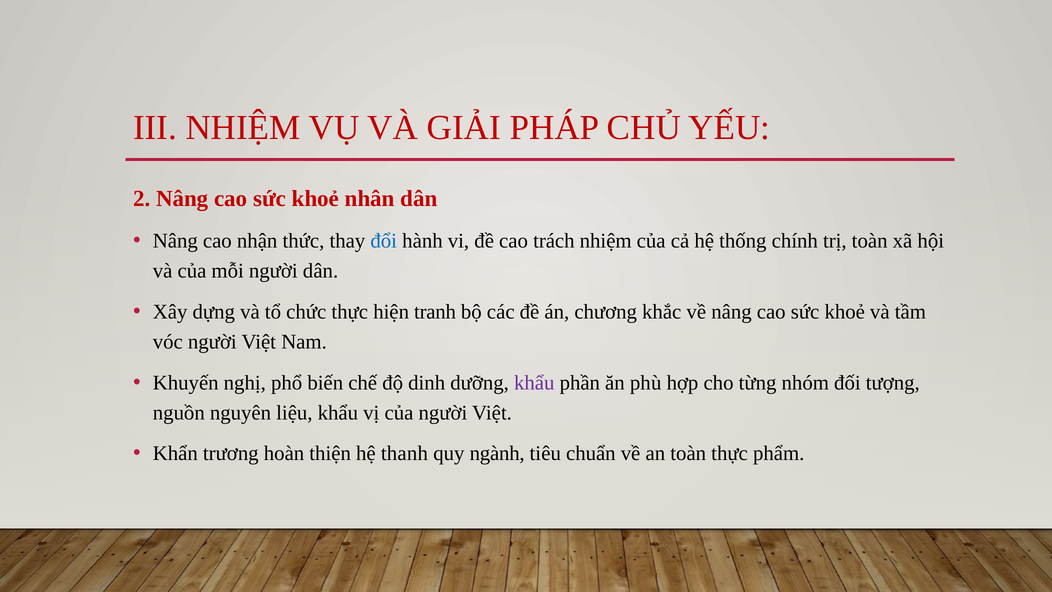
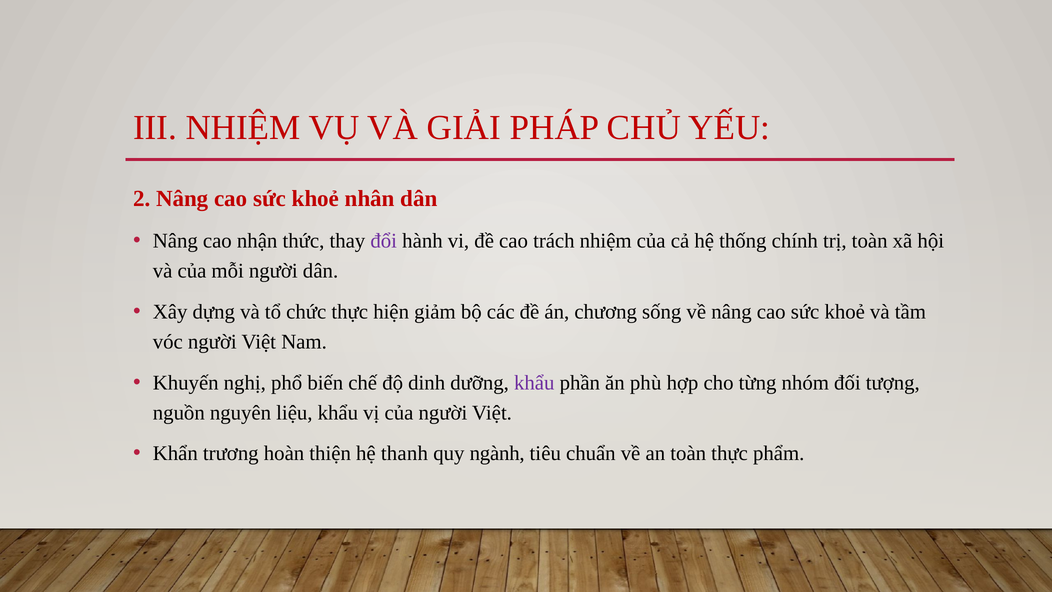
đổi colour: blue -> purple (384, 241)
tranh: tranh -> giảm (435, 312)
khắc: khắc -> sống (662, 312)
